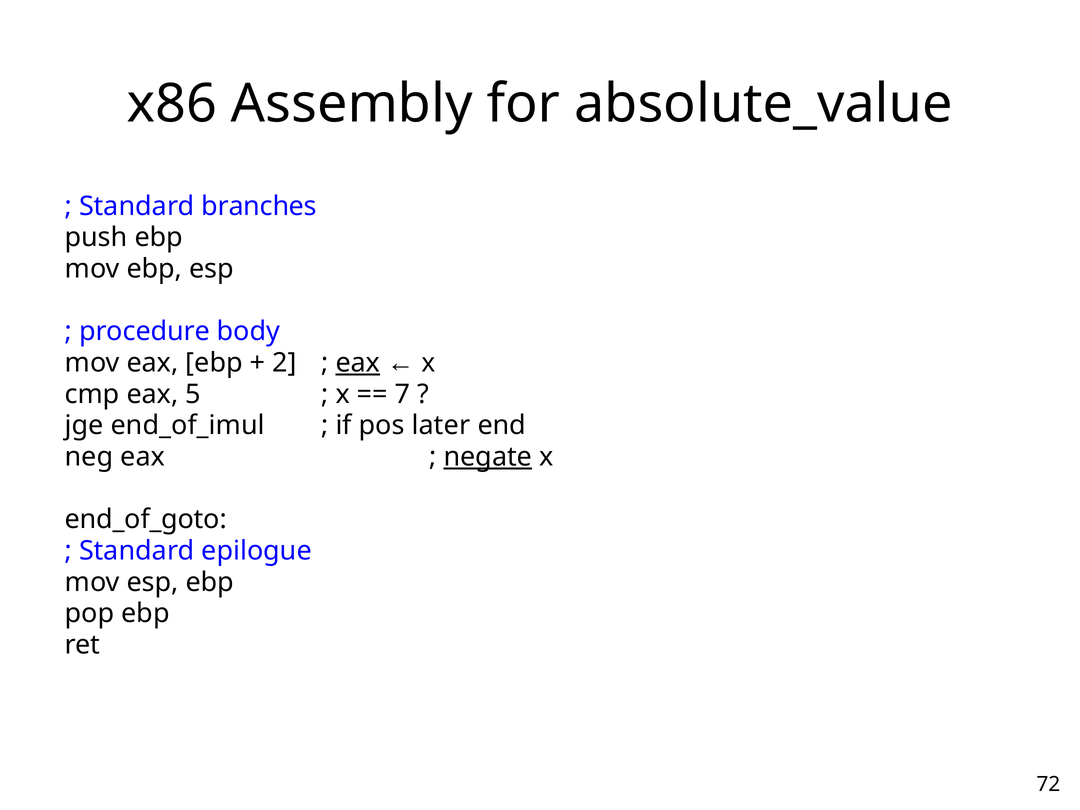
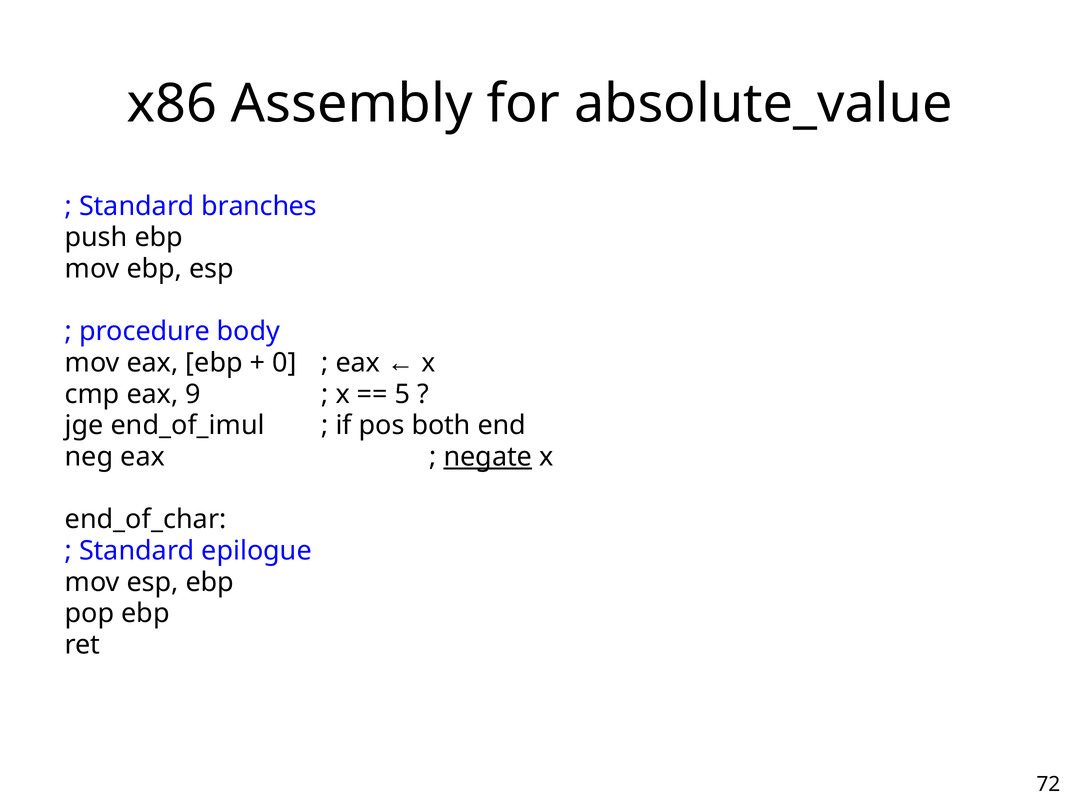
2: 2 -> 0 (284, 363)
eax underline: present -> none (358, 363)
5: 5 -> 9 (193, 394)
7: 7 -> 5 (402, 394)
later: later -> both (441, 426)
end_of_goto: end_of_goto -> end_of_char (146, 520)
